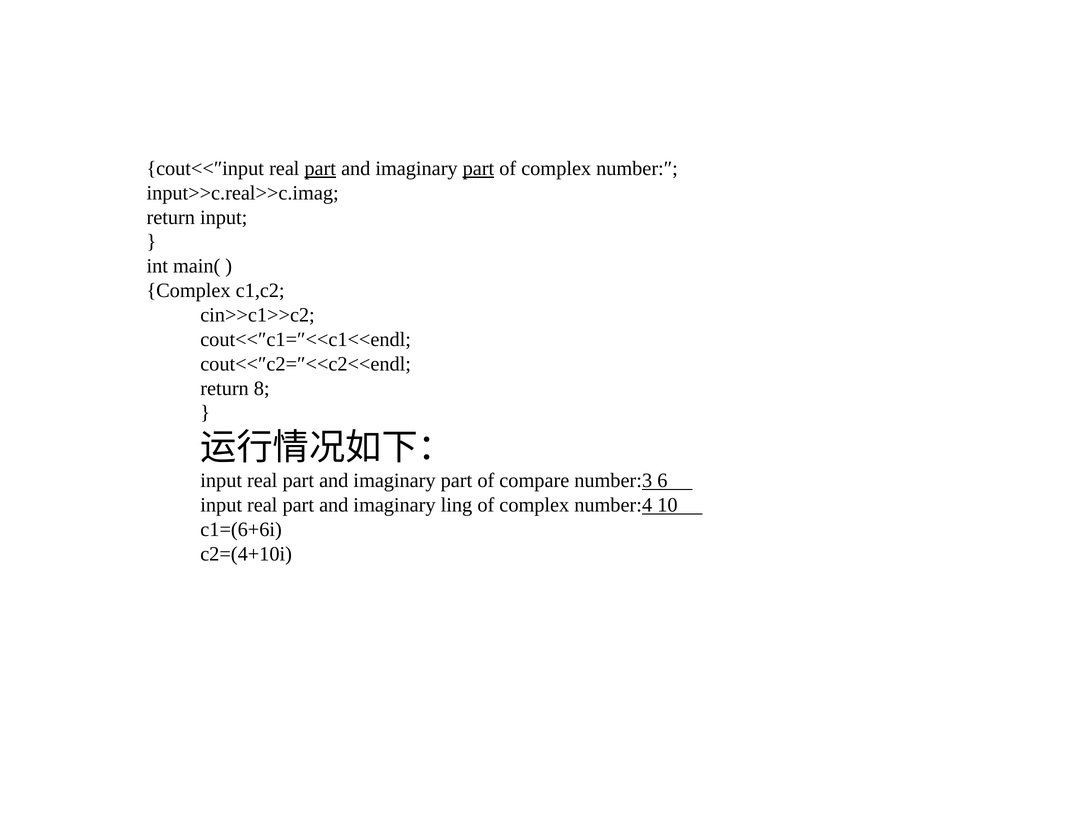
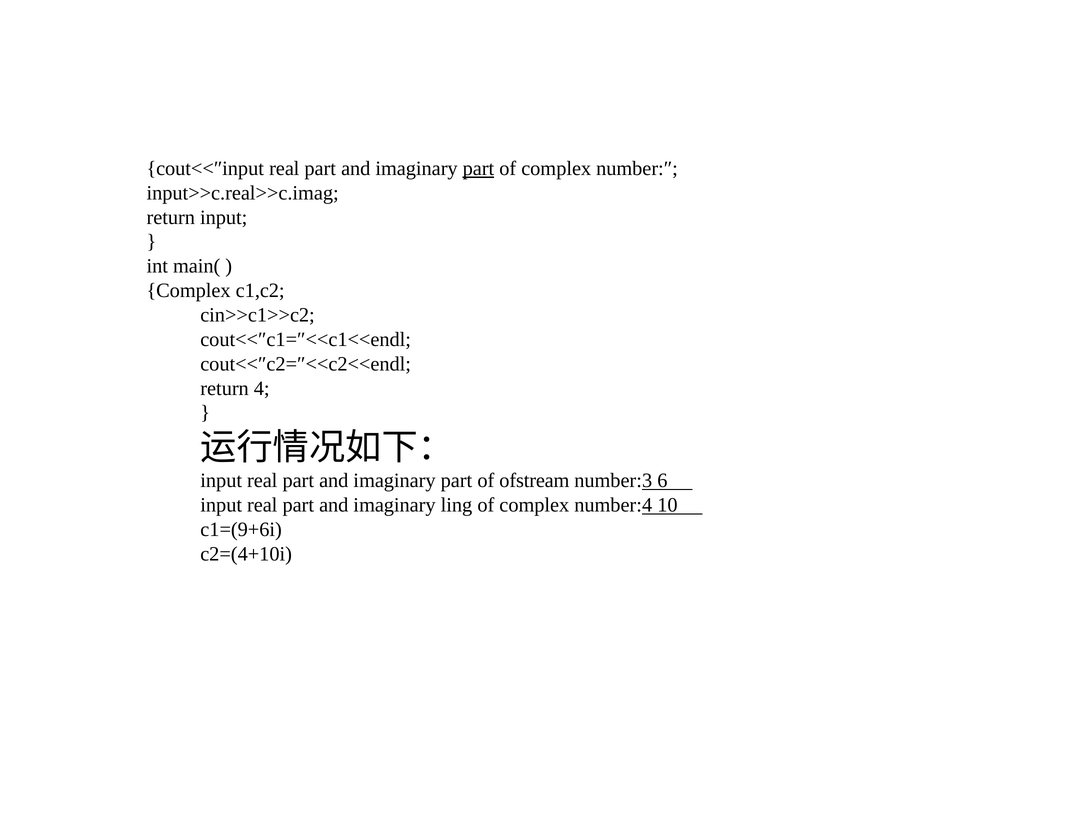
part underline: present -> none (320, 168)
8: 8 -> 4 (262, 388)
compare: compare -> ofstream (534, 481)
c1=(6+6i: c1=(6+6i -> c1=(9+6i (241, 530)
